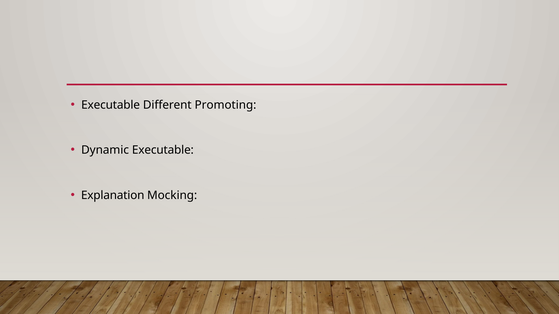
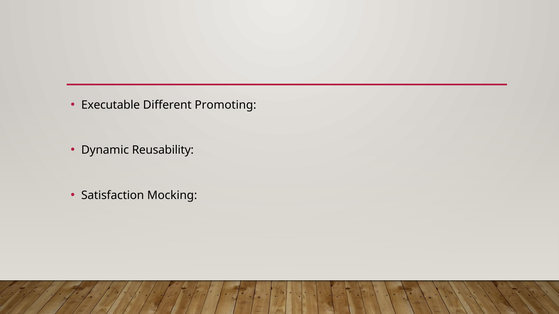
Dynamic Executable: Executable -> Reusability (163, 150)
Explanation: Explanation -> Satisfaction (113, 195)
